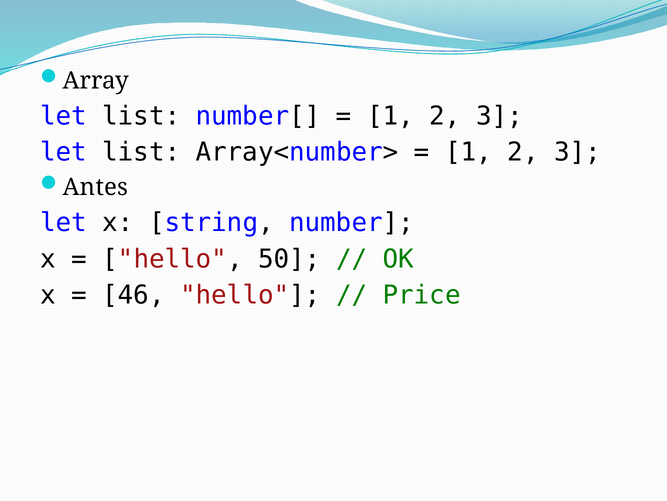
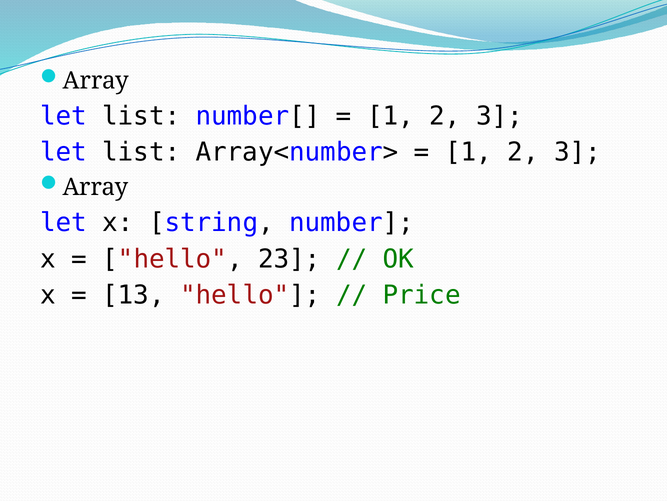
Antes: Antes -> Array (96, 187)
50: 50 -> 23 (289, 259)
46: 46 -> 13 (134, 295)
